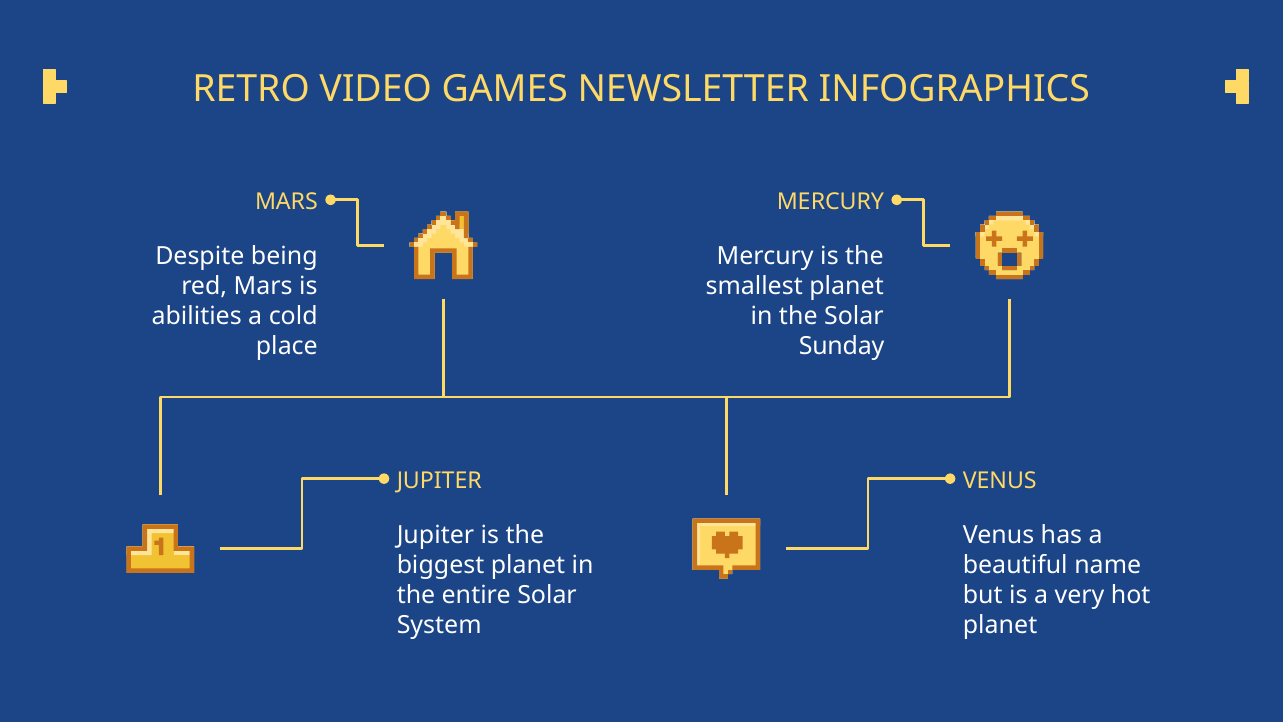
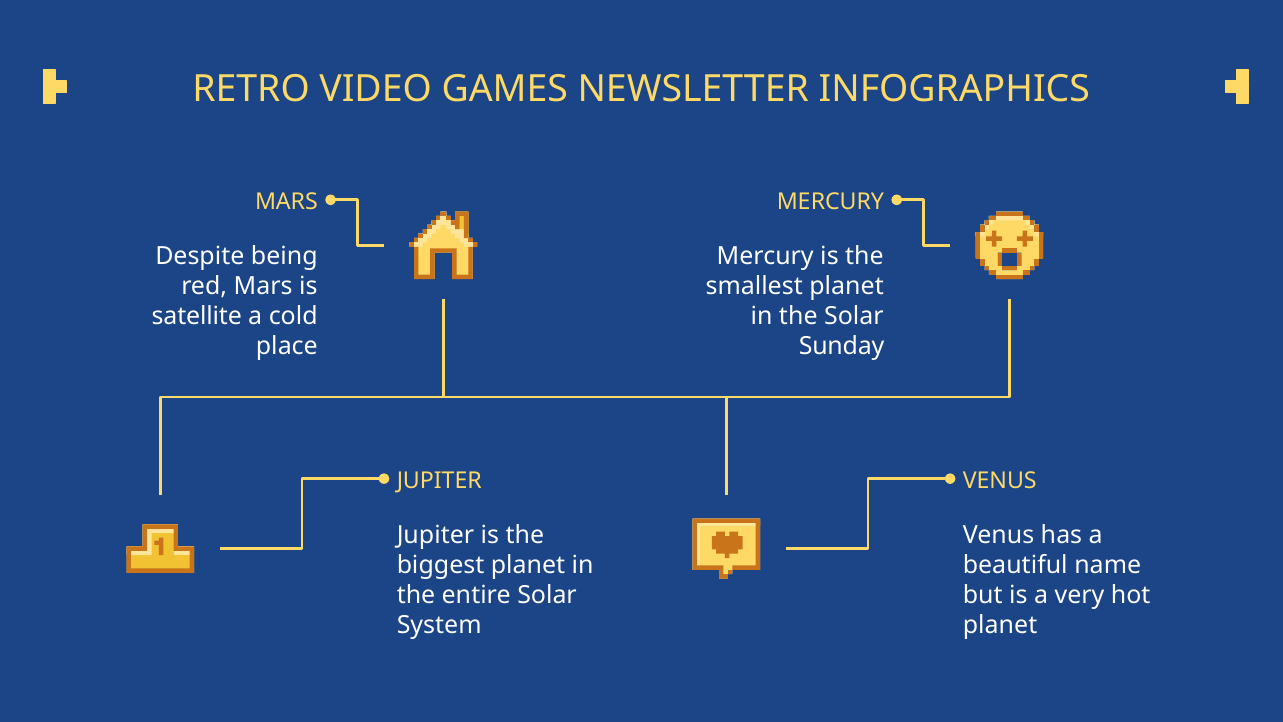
abilities: abilities -> satellite (197, 316)
